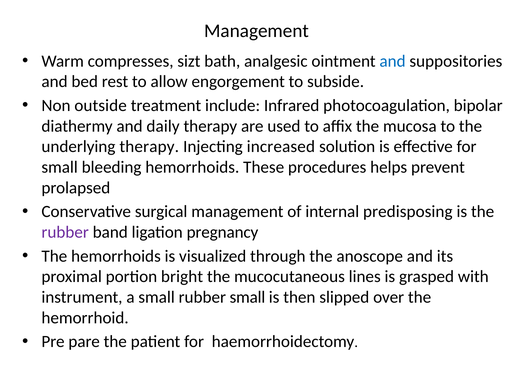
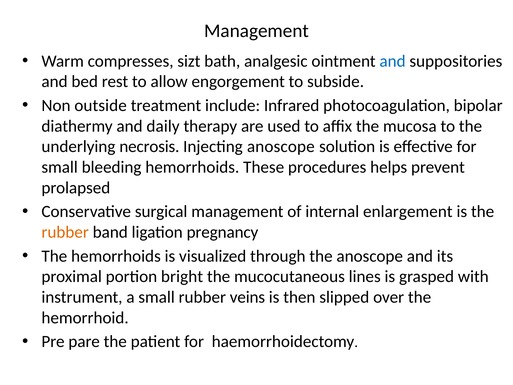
underlying therapy: therapy -> necrosis (149, 147)
Injecting increased: increased -> anoscope (281, 147)
predisposing: predisposing -> enlargement (408, 212)
rubber colour: purple -> orange (65, 232)
rubber small: small -> veins (247, 297)
